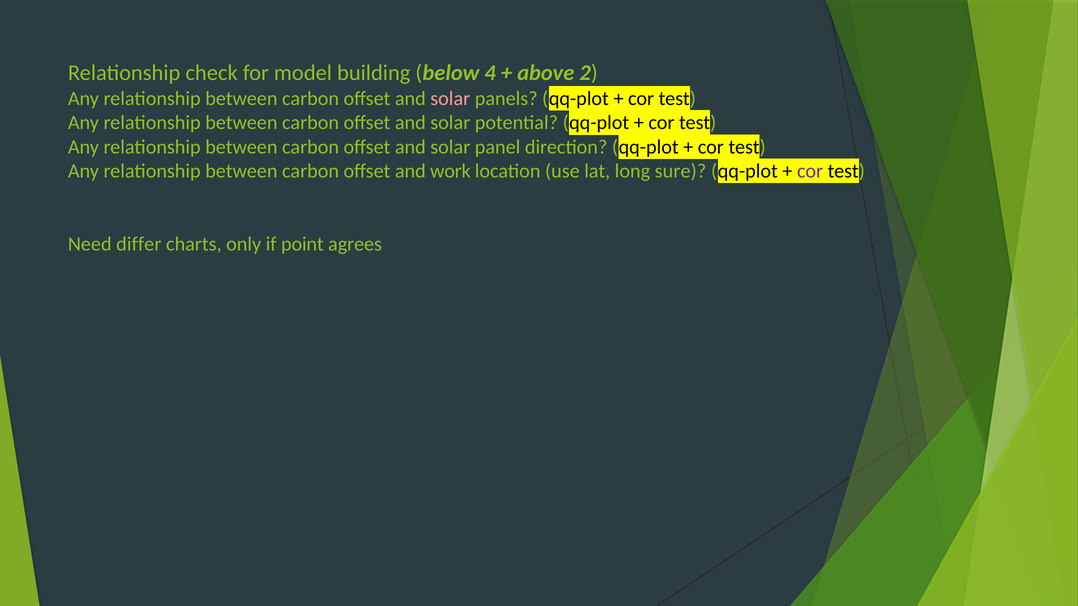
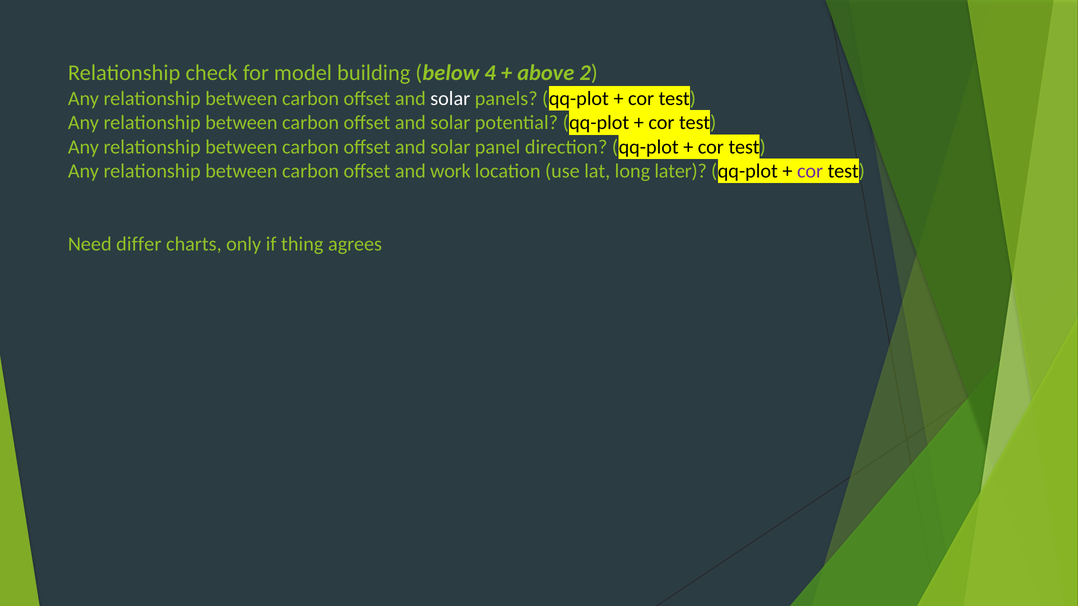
solar colour: pink -> white (450, 98)
sure: sure -> later (681, 171)
point: point -> thing (302, 244)
